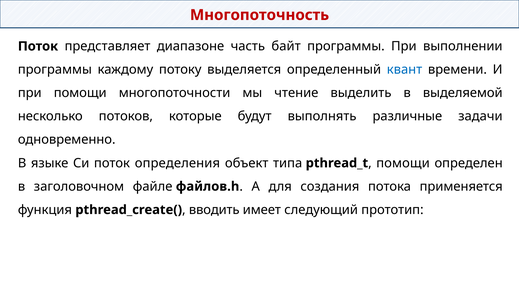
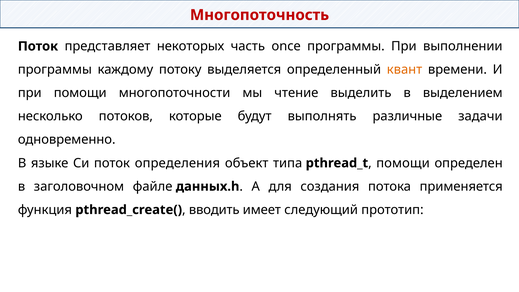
диапазоне: диапазоне -> некоторых (191, 46)
байт: байт -> once (286, 46)
квант colour: blue -> orange (405, 70)
выделяемой: выделяемой -> выделением (463, 93)
файлов.h: файлов.h -> данных.h (208, 186)
